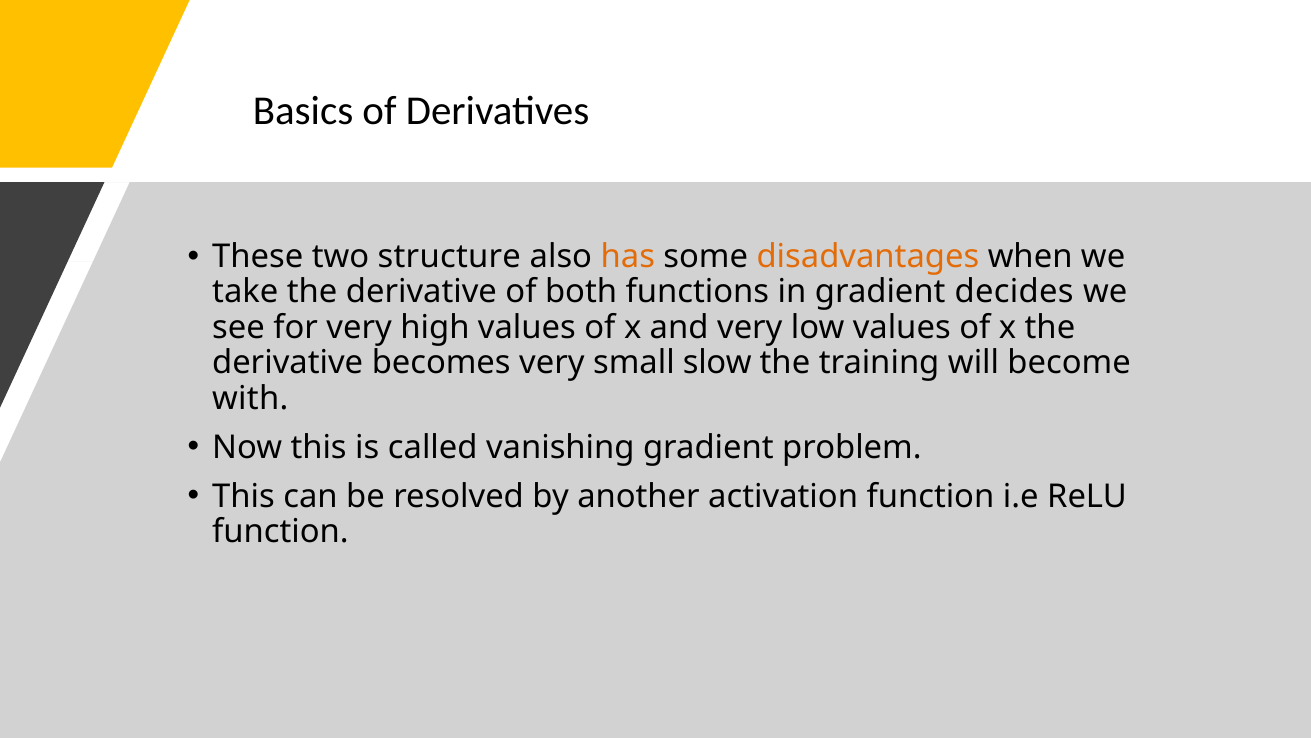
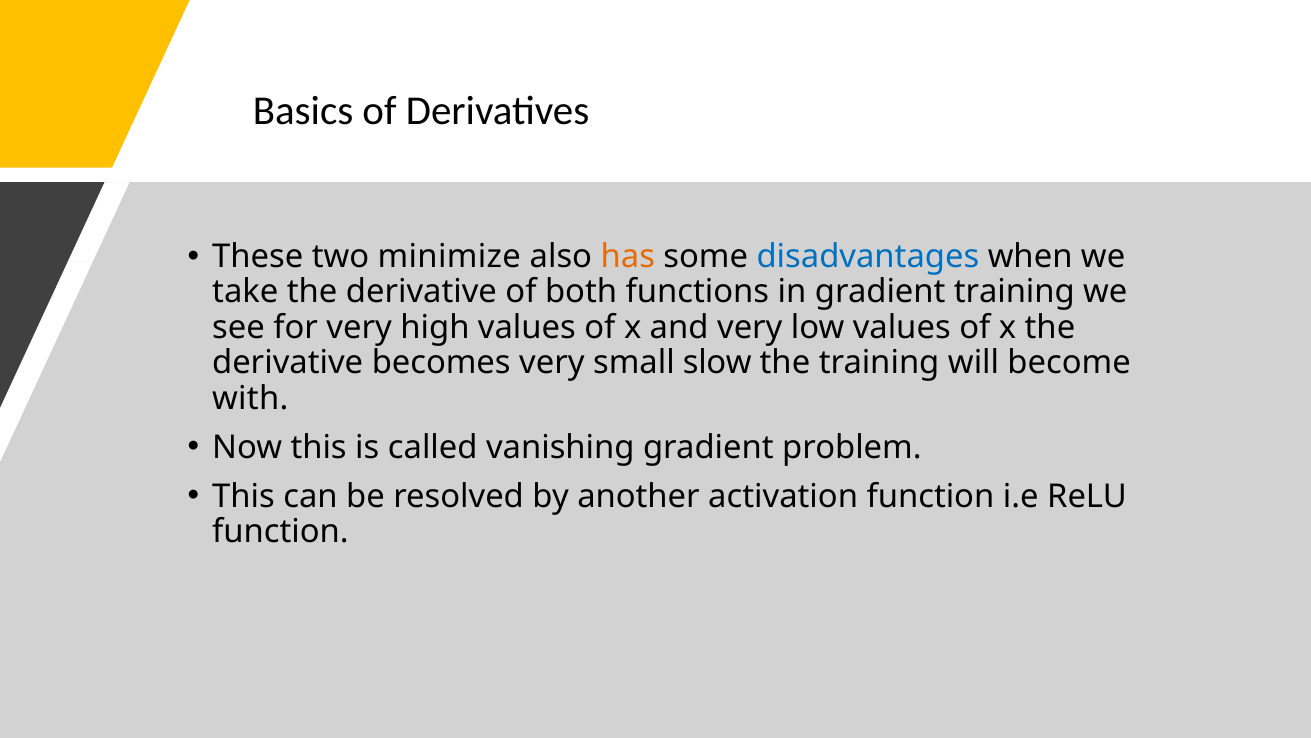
structure: structure -> minimize (449, 256)
disadvantages colour: orange -> blue (868, 256)
gradient decides: decides -> training (1014, 292)
